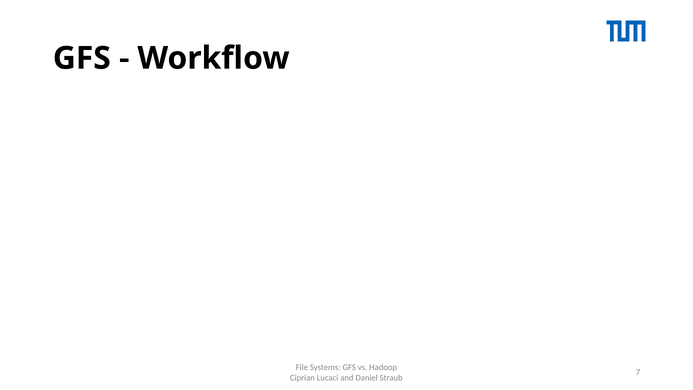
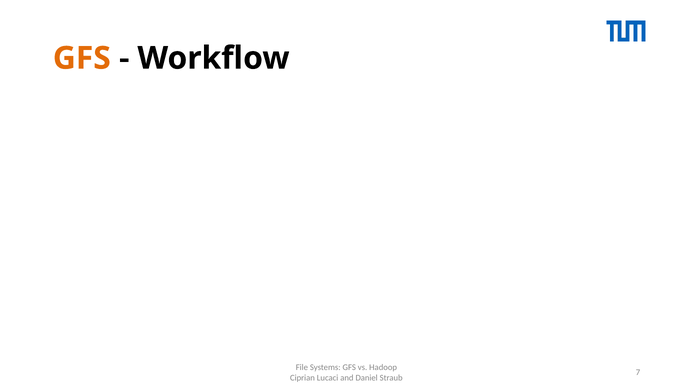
GFS colour: black -> orange (82, 58)
